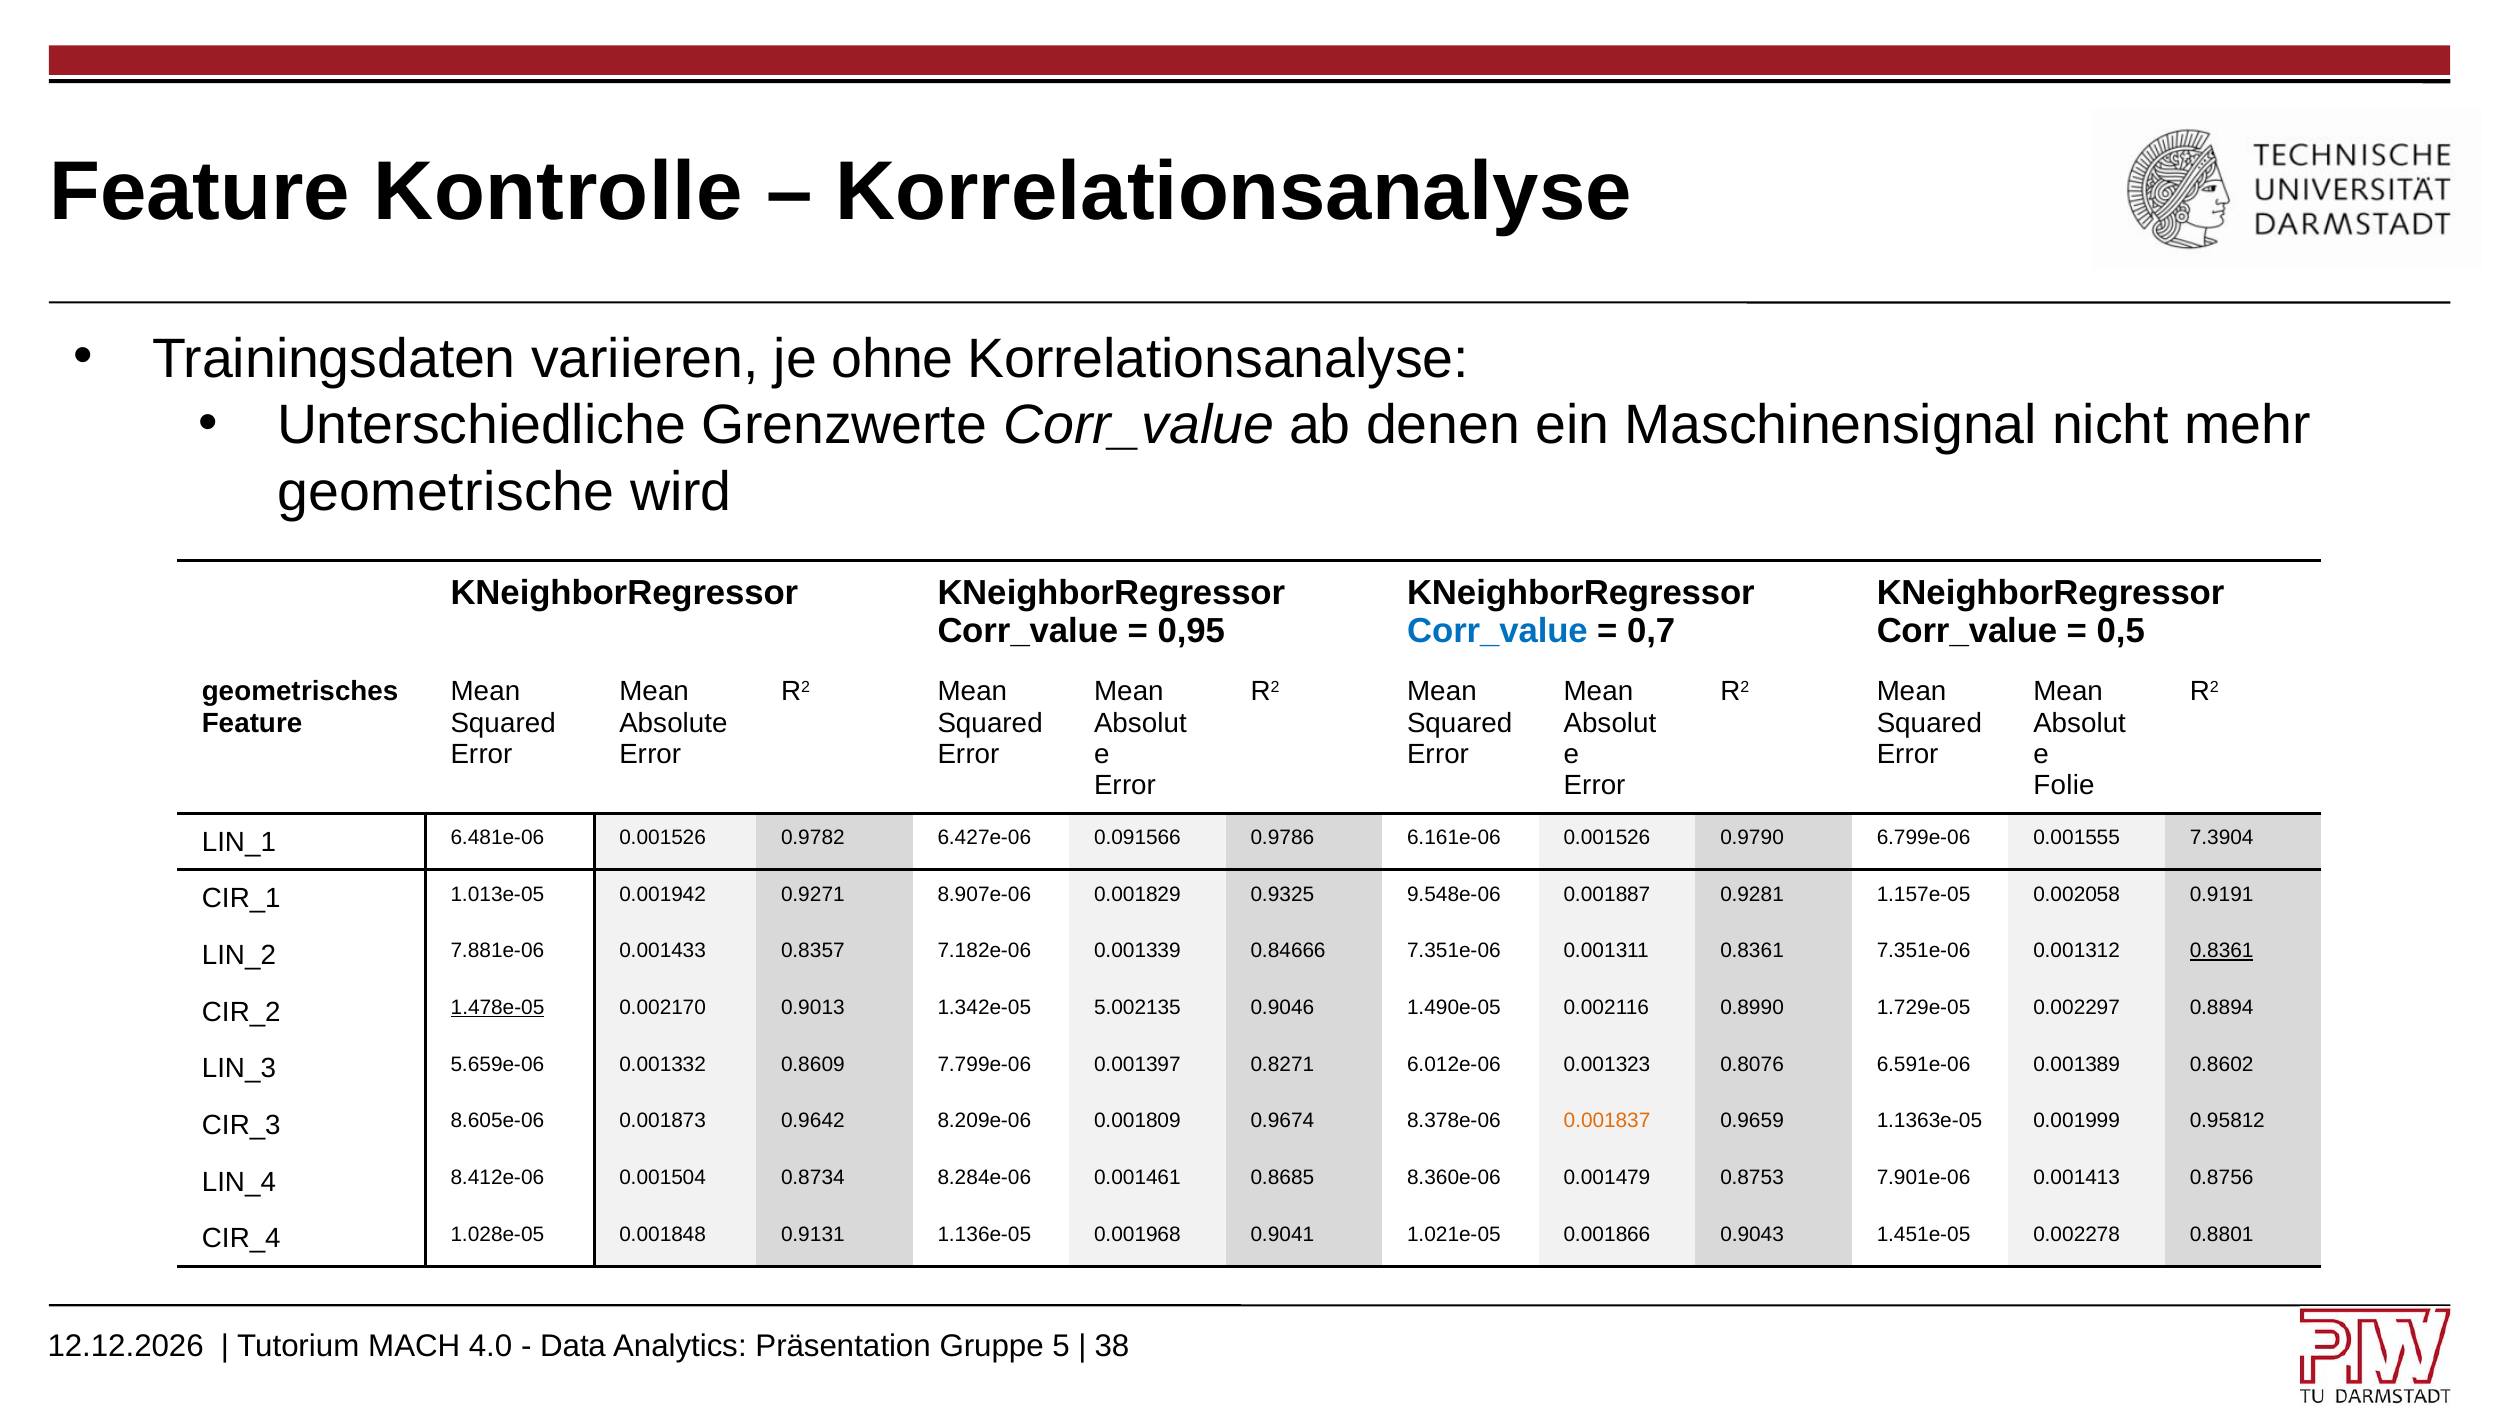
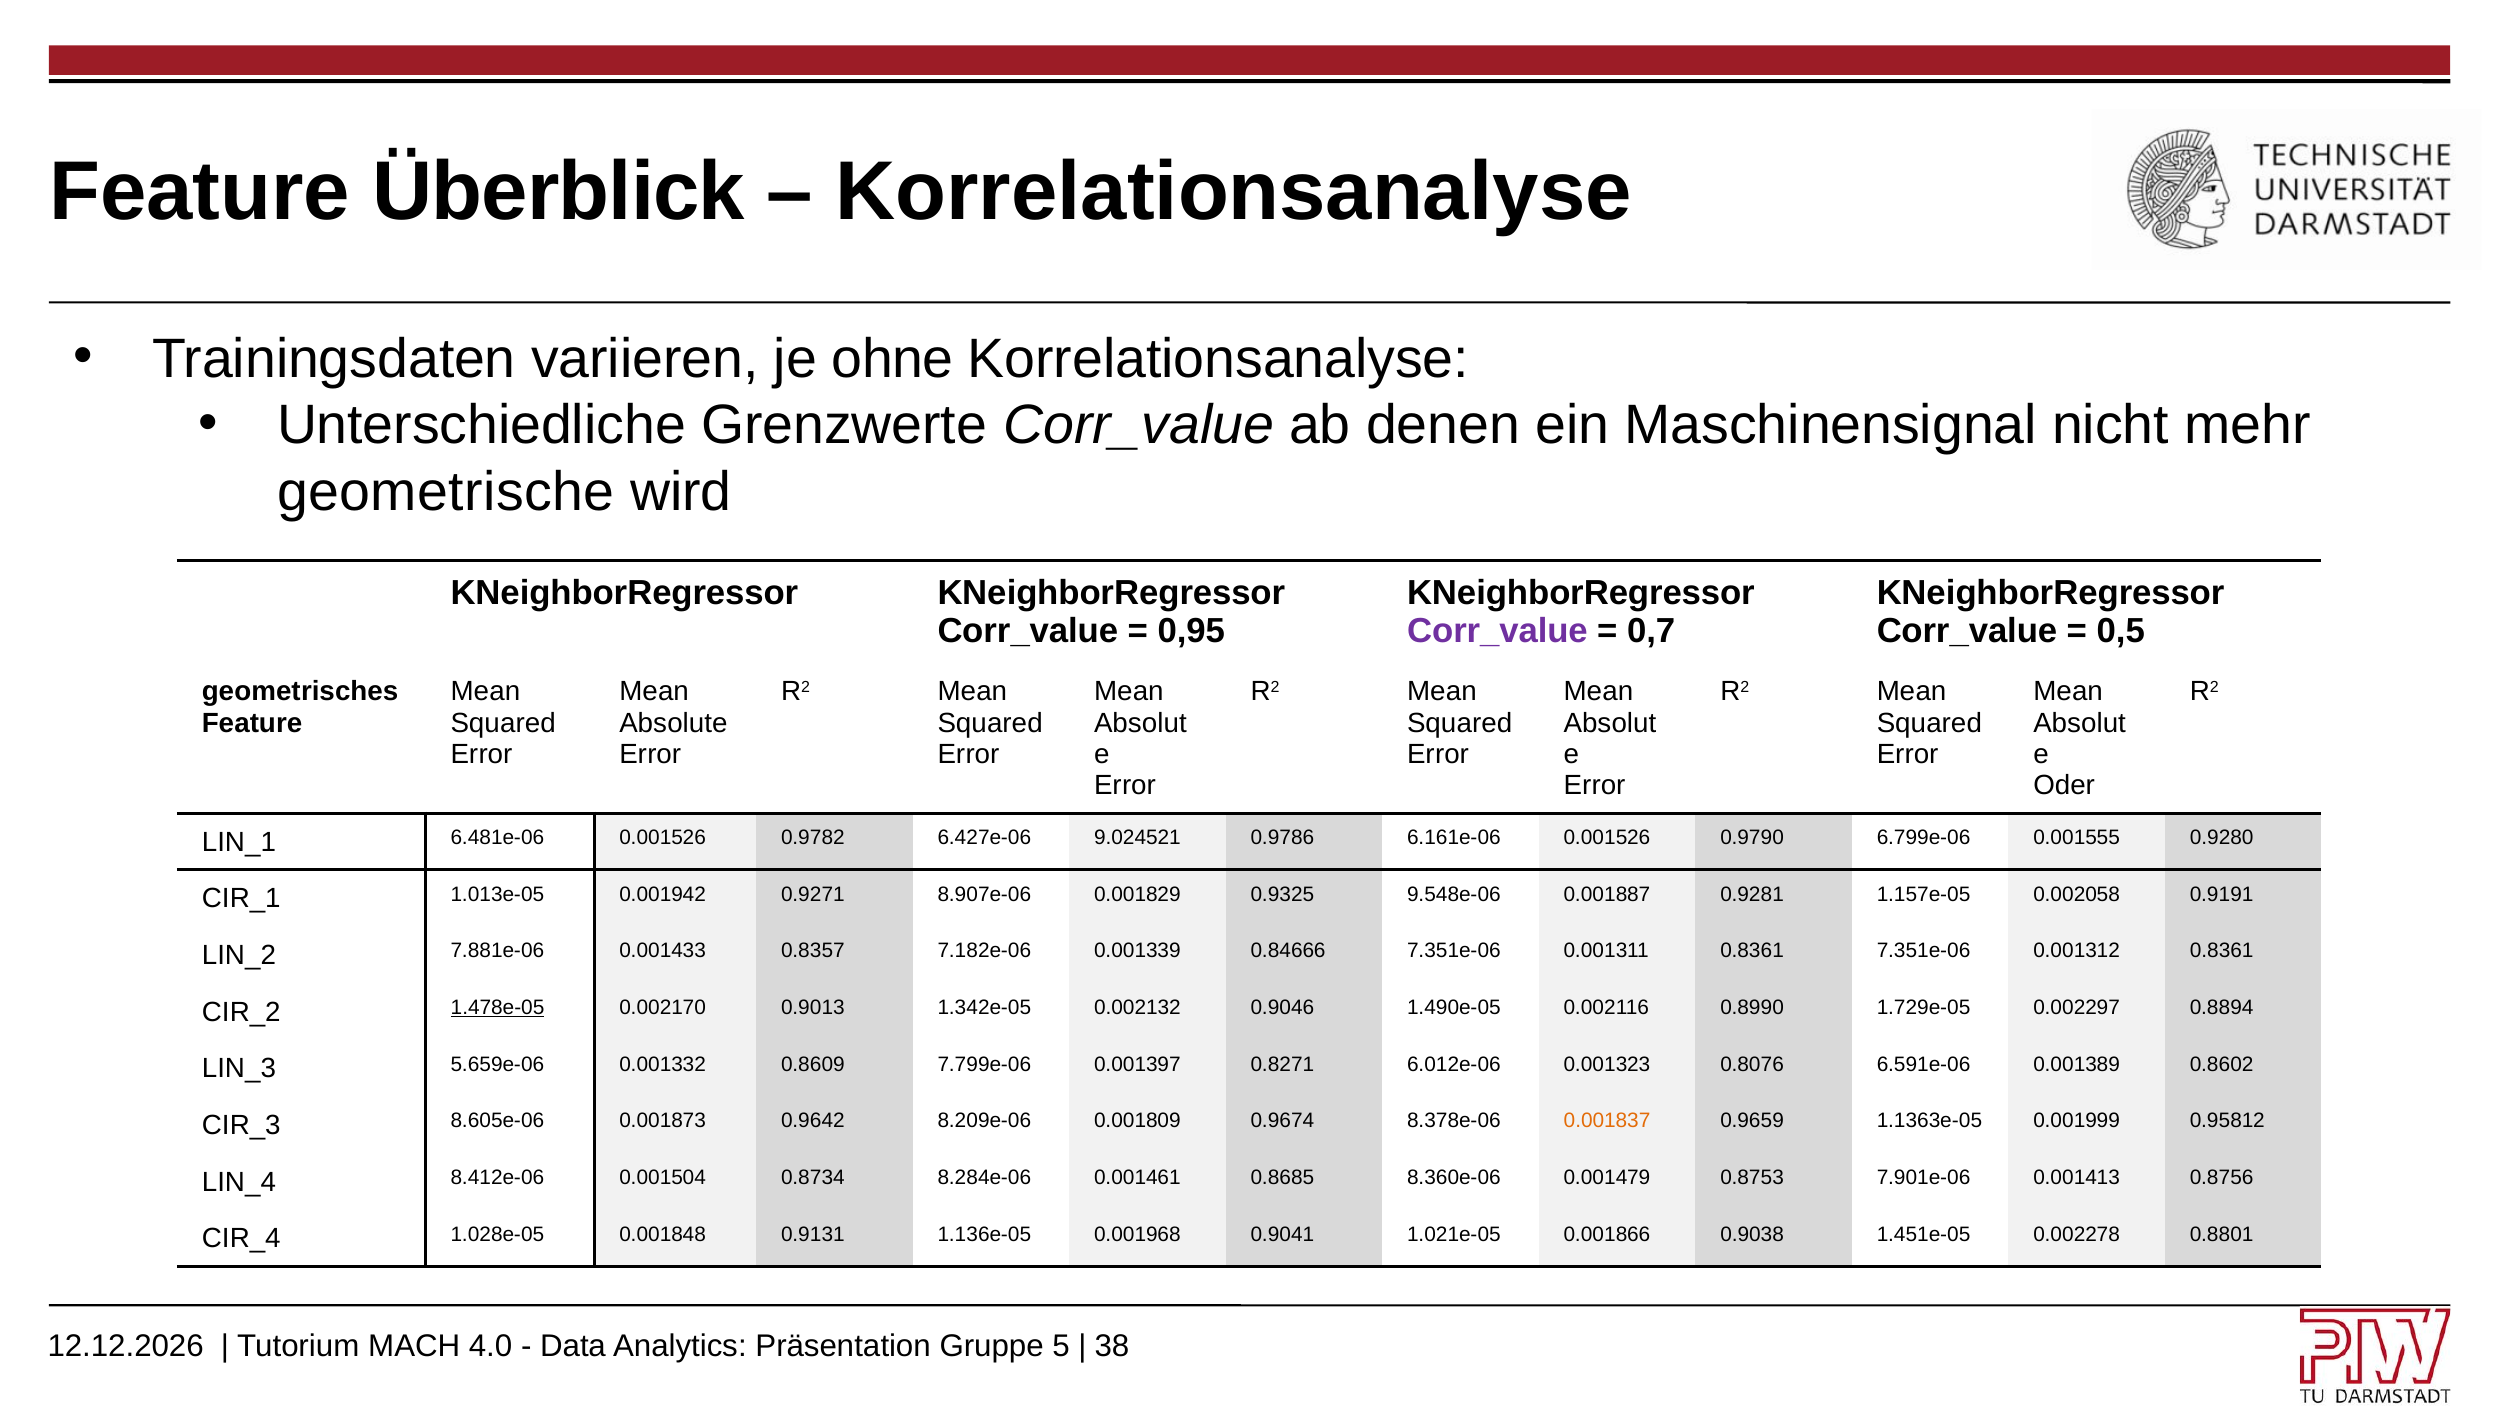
Kontrolle: Kontrolle -> Überblick (559, 192)
Corr_value colour: blue -> purple (1497, 631)
Folie: Folie -> Oder (2064, 785)
0.091566: 0.091566 -> 9.024521 (1137, 837)
7.3904: 7.3904 -> 0.9280 (2222, 837)
0.8361 underline: present -> none (2222, 951)
5.002135: 5.002135 -> 0.002132 (1137, 1007)
0.9043: 0.9043 -> 0.9038 (1752, 1234)
